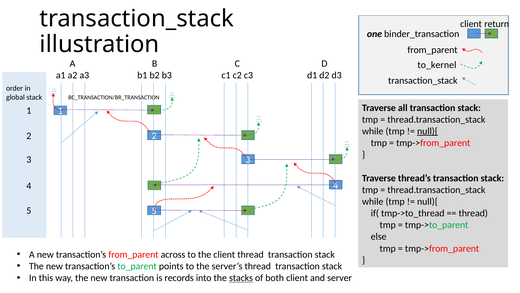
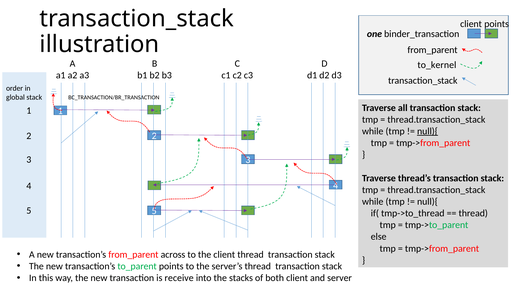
client return: return -> points (497, 24)
records: records -> receive (179, 278)
stacks underline: present -> none (241, 278)
